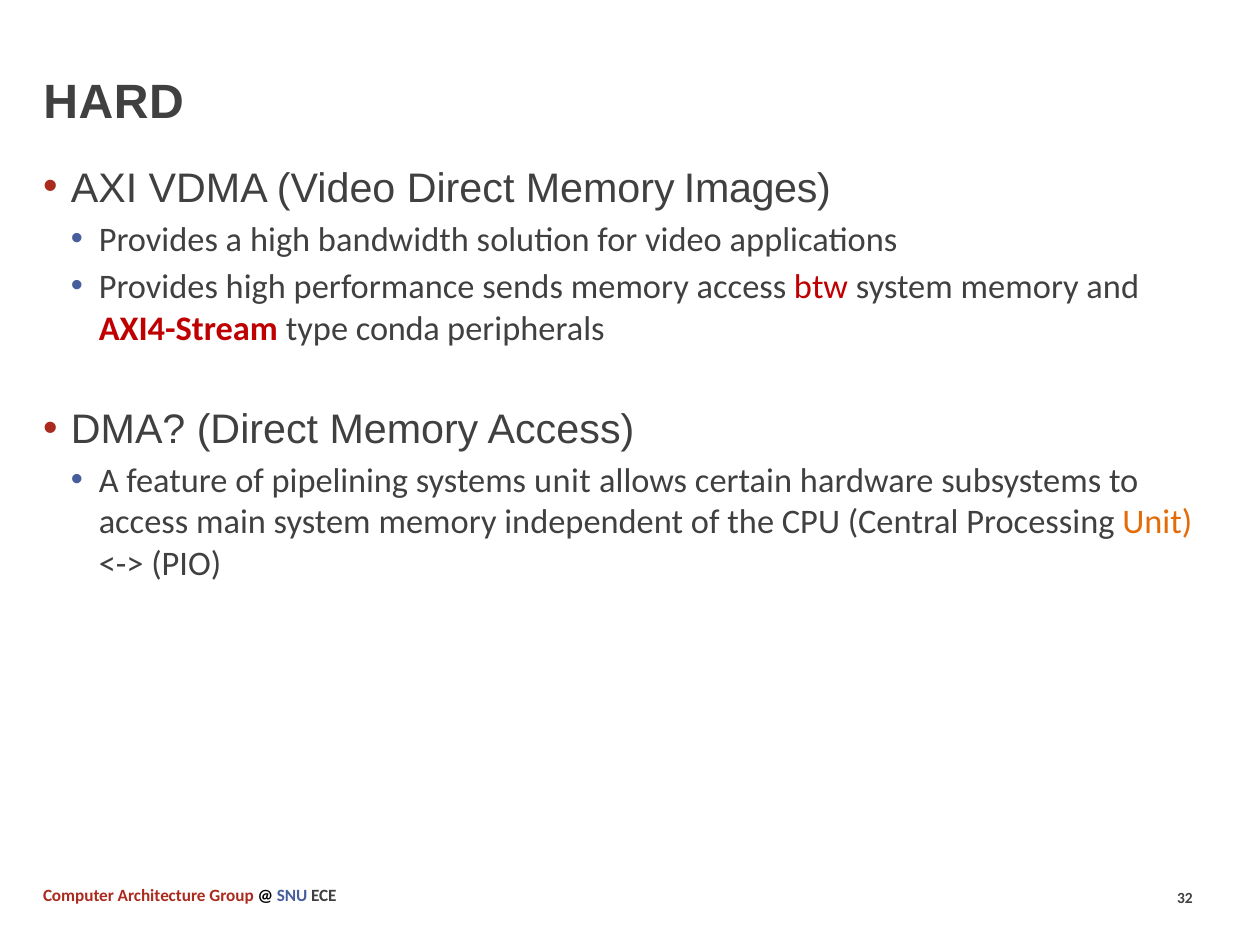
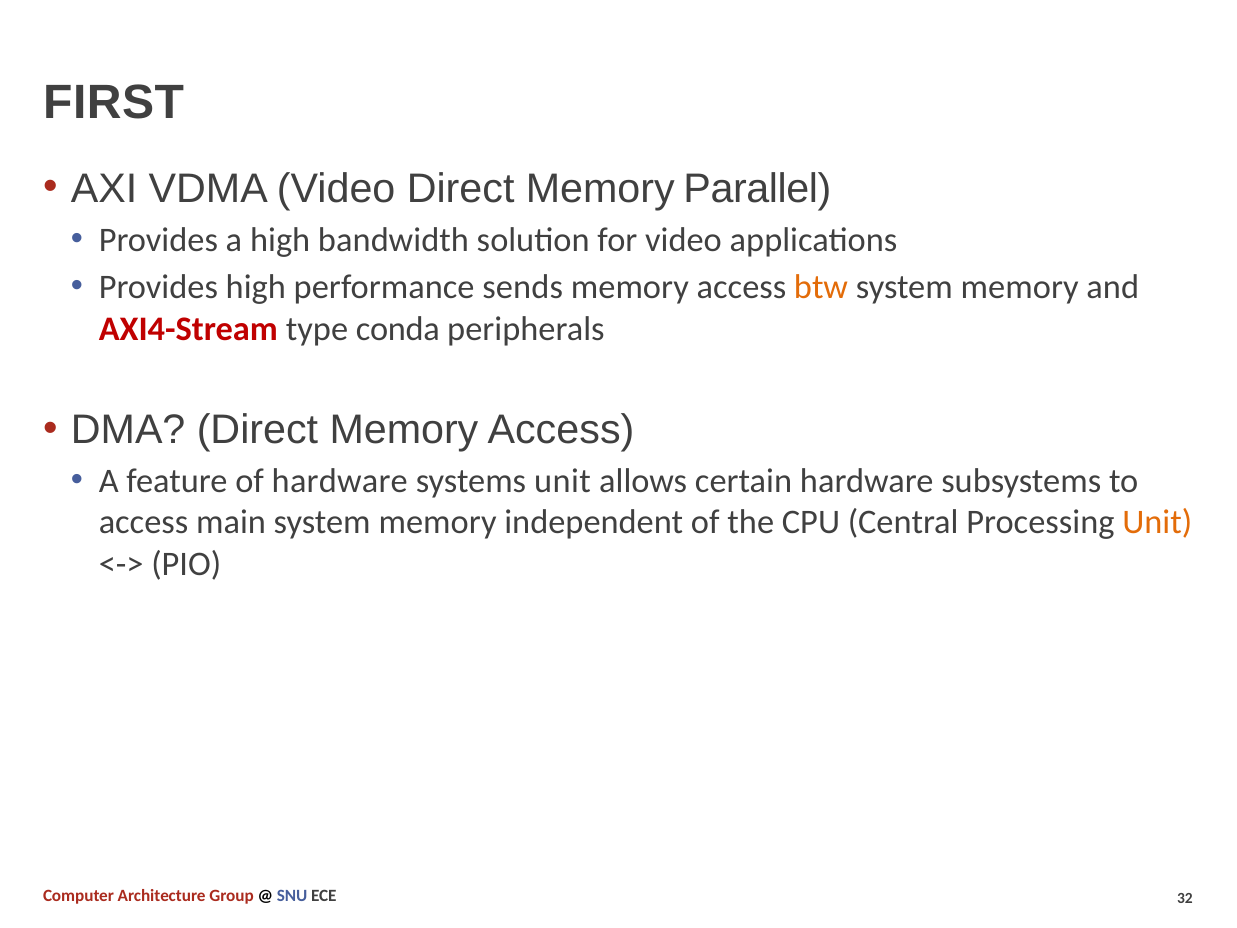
HARD: HARD -> FIRST (114, 102)
Images: Images -> Parallel (757, 188)
btw colour: red -> orange (821, 287)
of pipelining: pipelining -> hardware (340, 481)
